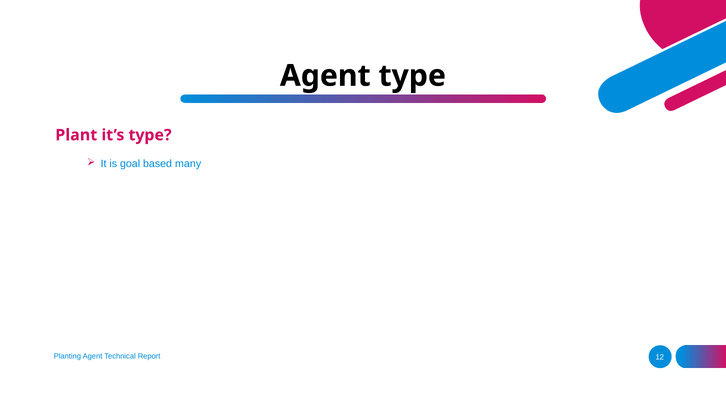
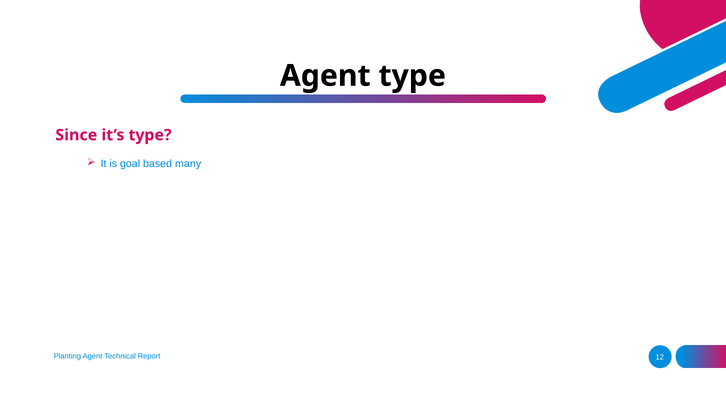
Plant: Plant -> Since (76, 135)
